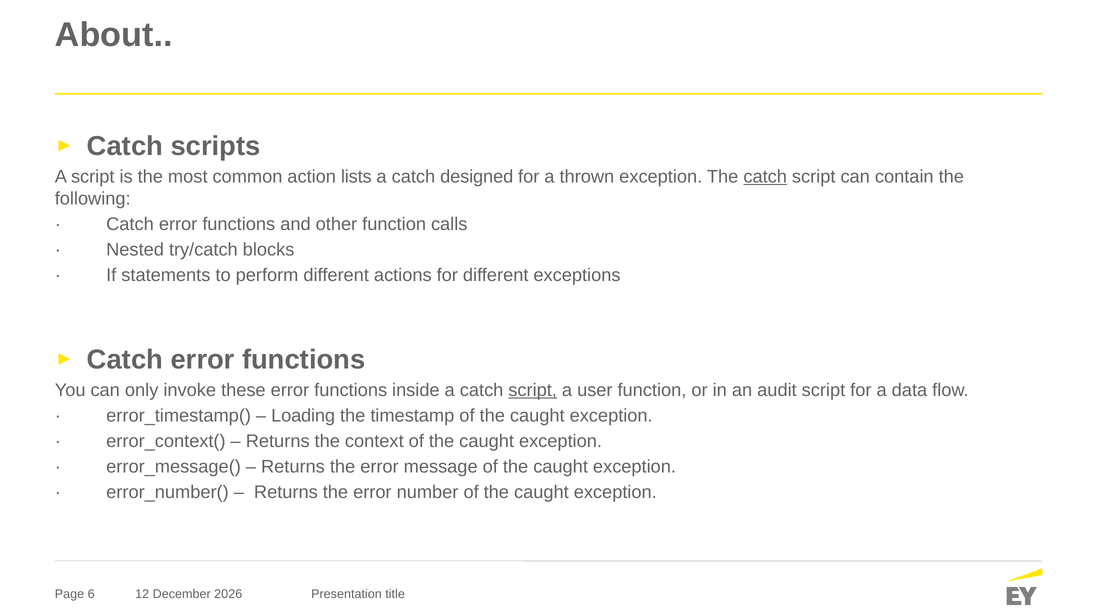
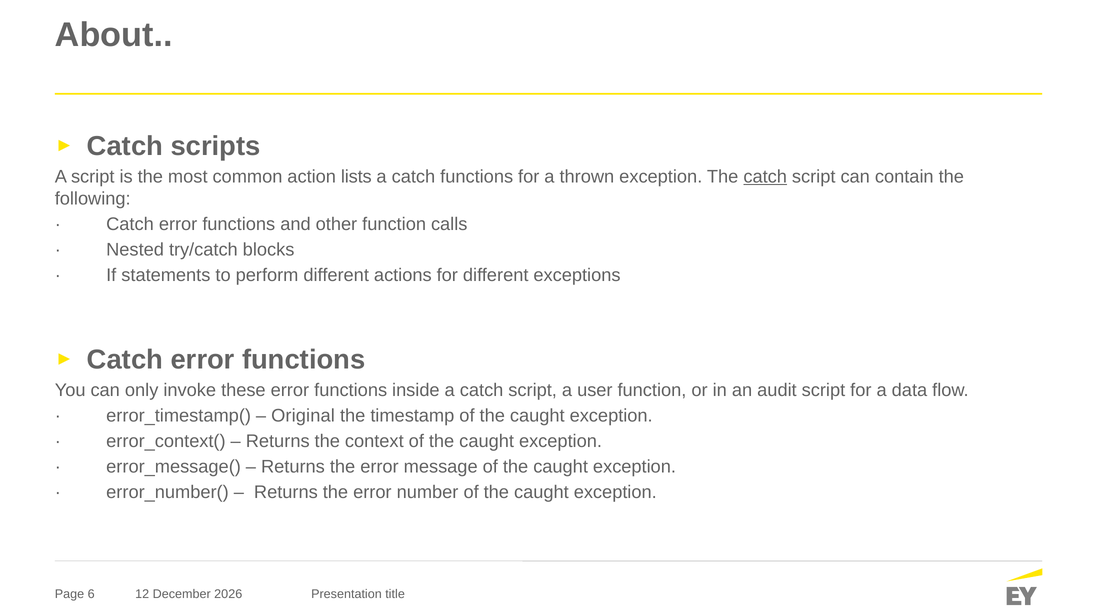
catch designed: designed -> functions (477, 177)
script underline: present -> none (533, 391)
Loading: Loading -> Original (303, 416)
